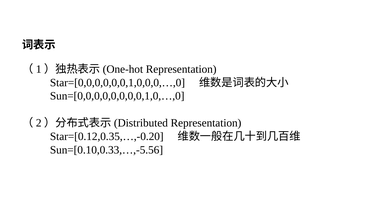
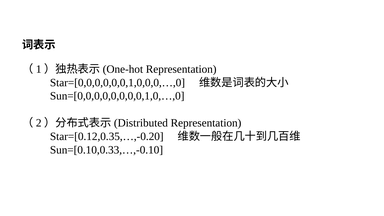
Sun=[0.10,0.33,…,-5.56: Sun=[0.10,0.33,…,-5.56 -> Sun=[0.10,0.33,…,-0.10 (107, 150)
